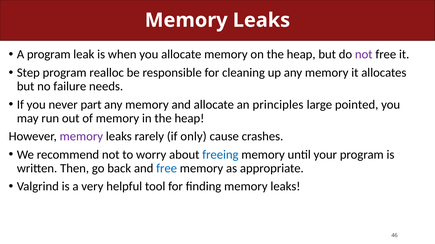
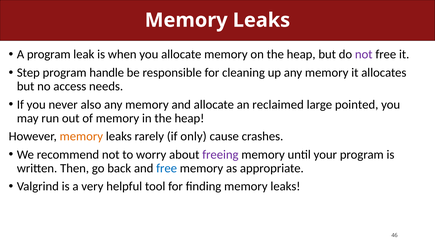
realloc: realloc -> handle (107, 73)
failure: failure -> access (70, 87)
part: part -> also (91, 105)
principles: principles -> reclaimed (278, 105)
memory colour: purple -> orange (81, 137)
freeing colour: blue -> purple (220, 155)
